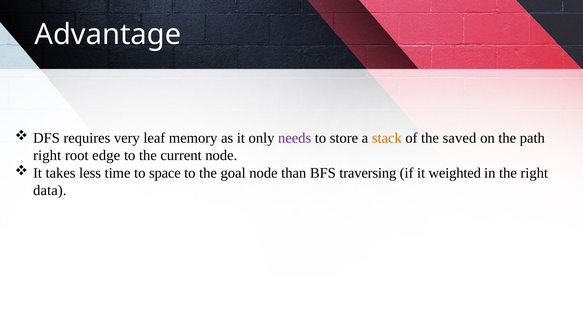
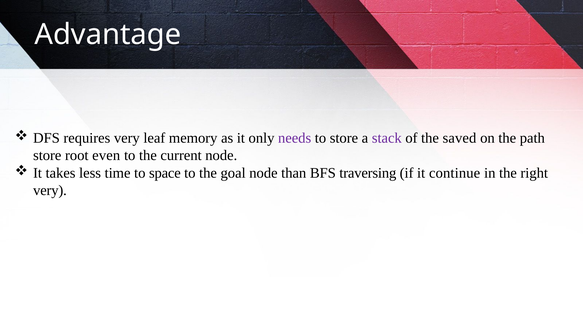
stack colour: orange -> purple (387, 138)
right: right -> store (47, 155)
edge: edge -> even (106, 155)
weighted: weighted -> continue (455, 173)
data: data -> very (50, 190)
